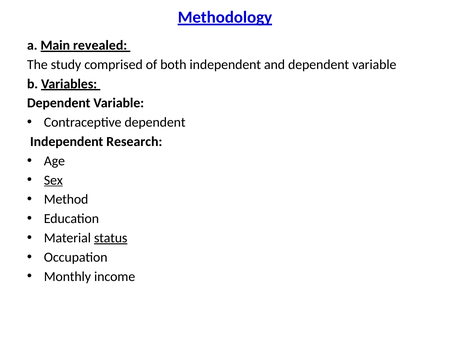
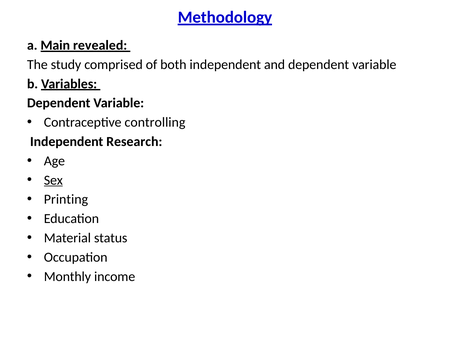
Contraceptive dependent: dependent -> controlling (155, 122)
Method: Method -> Printing (66, 199)
status underline: present -> none (111, 238)
